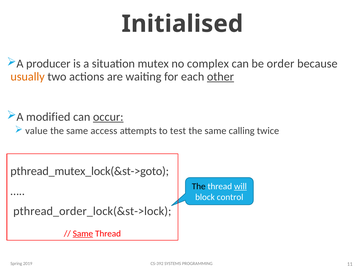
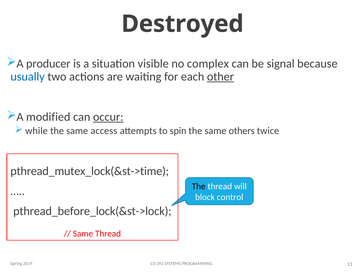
Initialised: Initialised -> Destroyed (182, 24)
mutex: mutex -> visible (153, 64)
order: order -> signal (281, 64)
usually colour: orange -> blue (28, 77)
value: value -> while (36, 131)
test: test -> spin (178, 131)
calling: calling -> others (242, 131)
pthread_mutex_lock(&st->goto: pthread_mutex_lock(&st->goto -> pthread_mutex_lock(&st->time (90, 171)
will underline: present -> none (240, 187)
pthread_order_lock(&st->lock: pthread_order_lock(&st->lock -> pthread_before_lock(&st->lock (92, 211)
Same underline: present -> none (83, 234)
